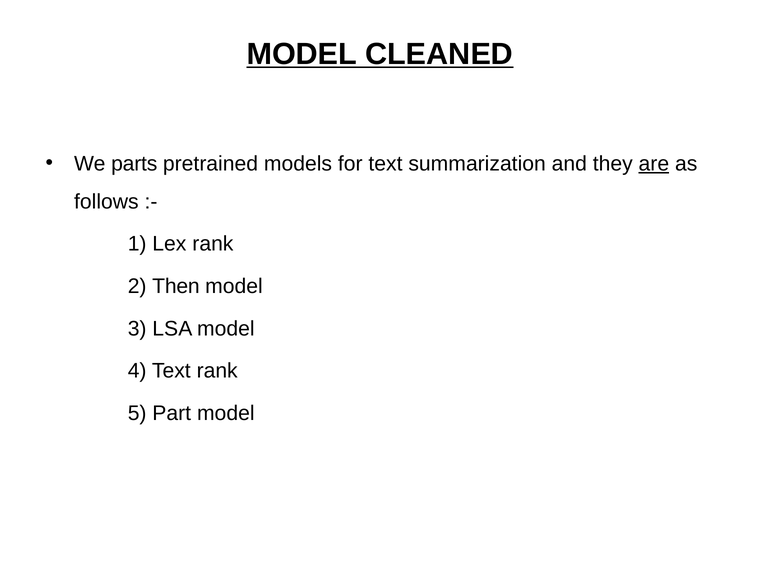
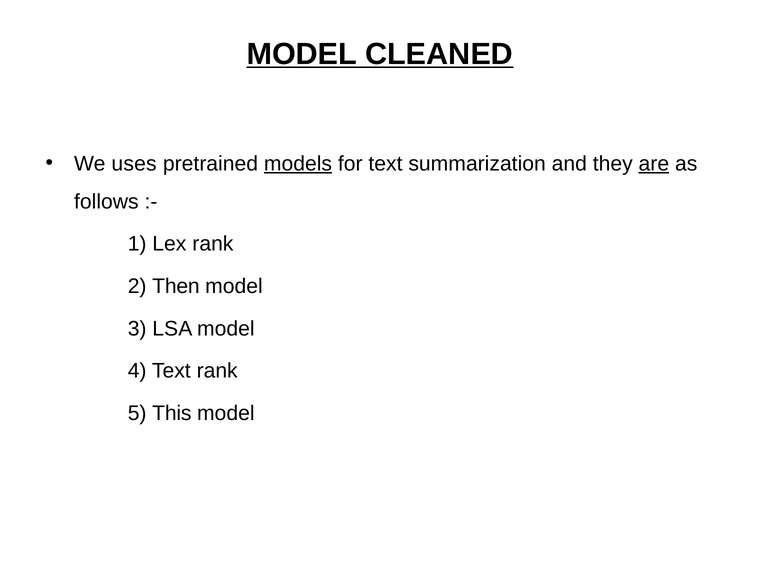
parts: parts -> uses (134, 164)
models underline: none -> present (298, 164)
Part: Part -> This (172, 413)
